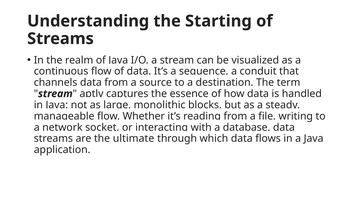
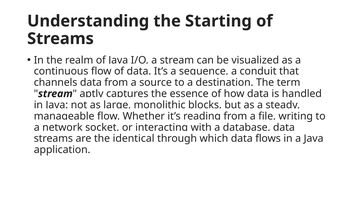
ultimate: ultimate -> identical (134, 139)
